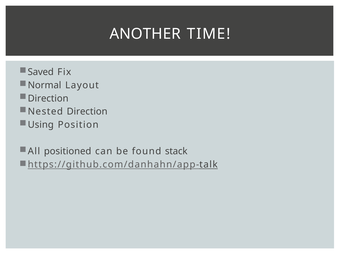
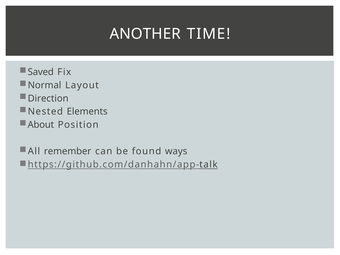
Nested Direction: Direction -> Elements (87, 112)
Using: Using -> About (41, 125)
positioned: positioned -> remember (68, 151)
stack: stack -> ways (176, 151)
